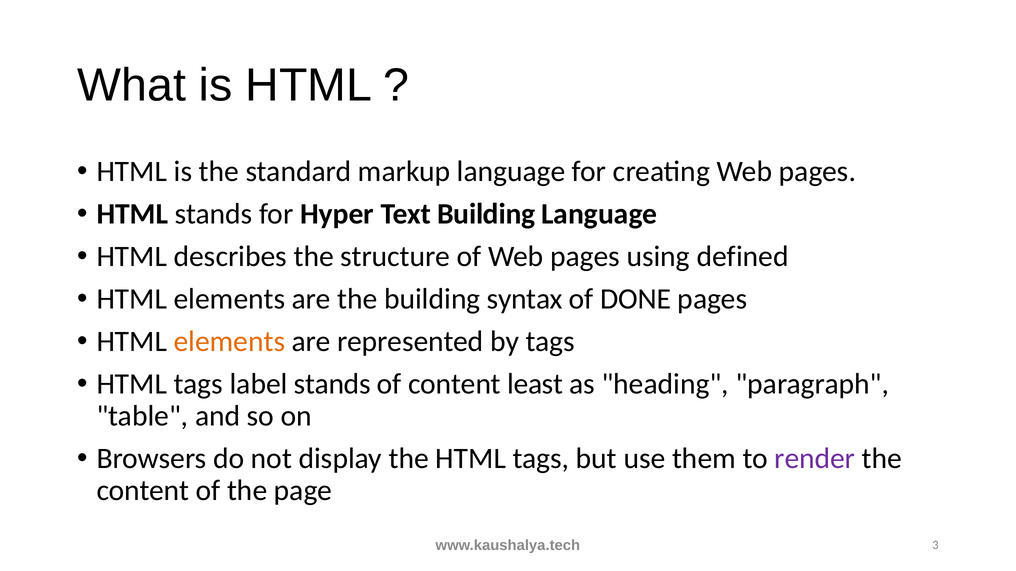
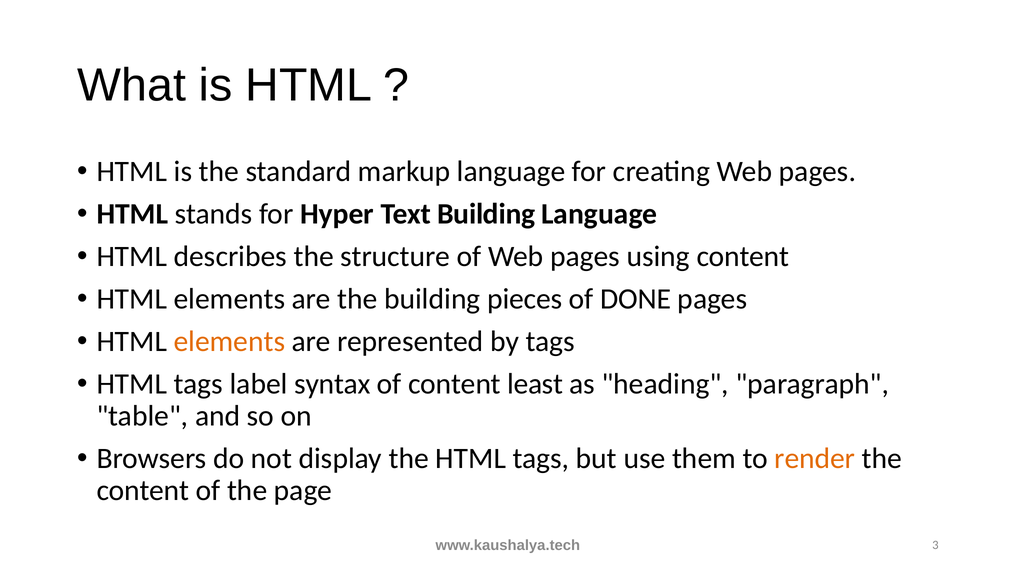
using defined: defined -> content (743, 257)
syntax: syntax -> pieces (525, 299)
label stands: stands -> syntax (332, 384)
render colour: purple -> orange (815, 459)
